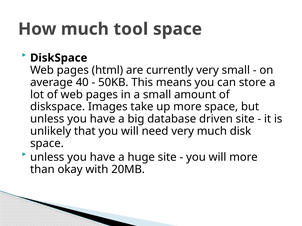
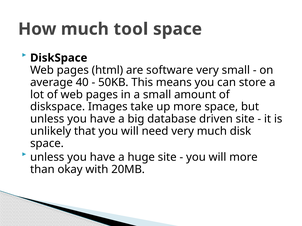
currently: currently -> software (170, 70)
